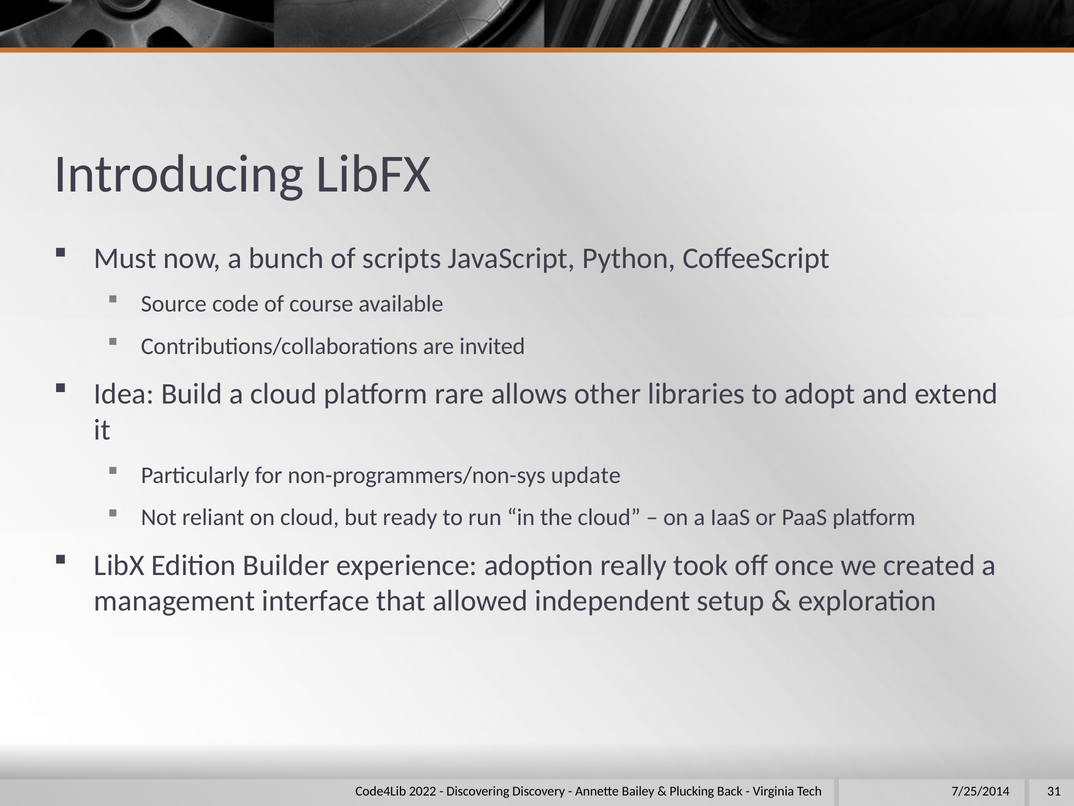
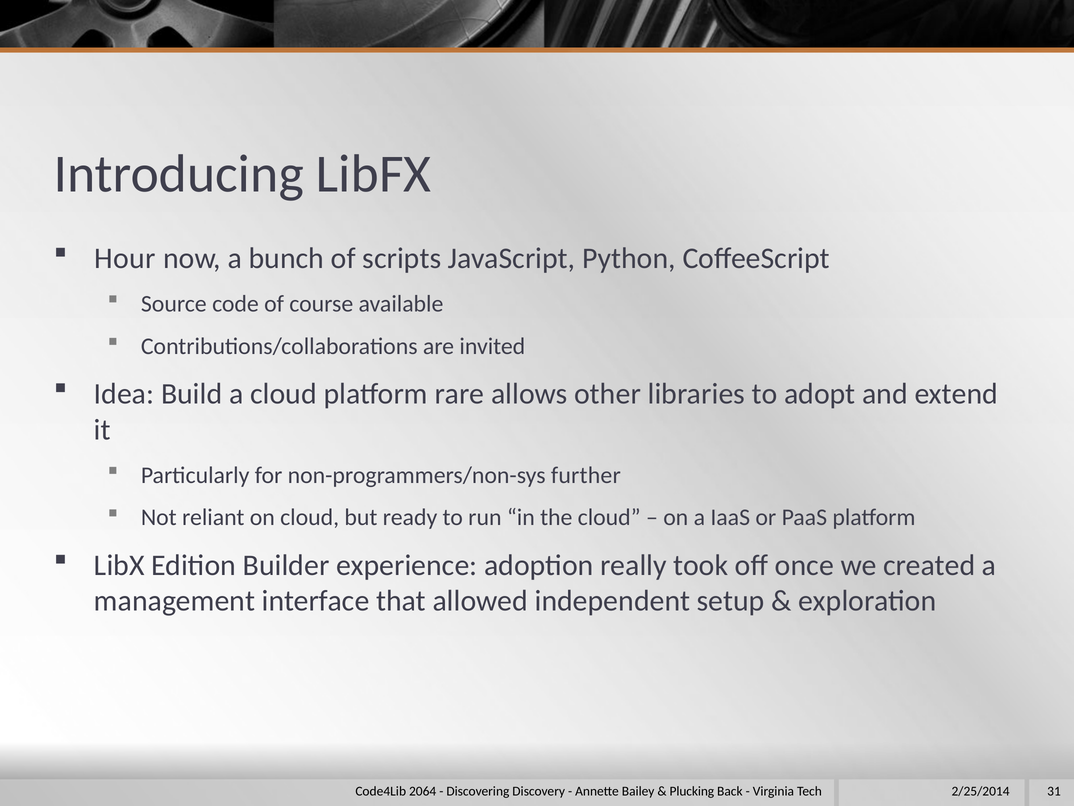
Must: Must -> Hour (125, 258)
update: update -> further (586, 475)
2022: 2022 -> 2064 (423, 791)
7/25/2014: 7/25/2014 -> 2/25/2014 (981, 791)
